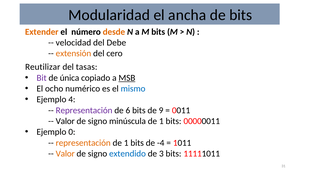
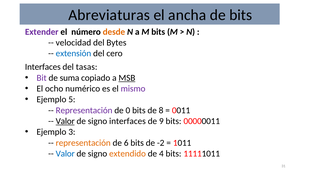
Modularidad: Modularidad -> Abreviaturas (109, 15)
Extender colour: orange -> purple (42, 32)
Debe: Debe -> Bytes (116, 43)
extensión colour: orange -> blue (73, 53)
Reutilizar: Reutilizar -> Interfaces (43, 67)
única: única -> suma (70, 78)
mismo colour: blue -> purple (133, 89)
4: 4 -> 5 (72, 99)
6: 6 -> 0 (128, 110)
9: 9 -> 8 (161, 110)
Valor underline: none -> present (65, 121)
signo minúscula: minúscula -> interfaces (127, 121)
1: 1 -> 9 (161, 121)
0: 0 -> 3 (72, 132)
1: 1 -> 6 (126, 143)
-4: -4 -> -2 (161, 143)
Valor colour: orange -> blue (65, 153)
extendido colour: blue -> orange (127, 153)
3: 3 -> 4 (161, 153)
